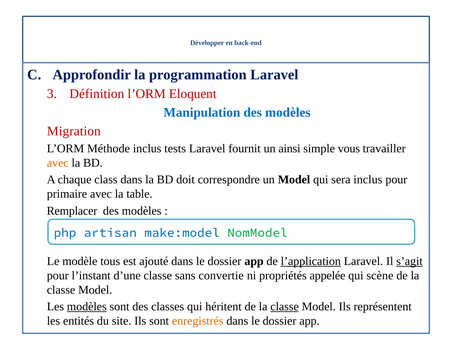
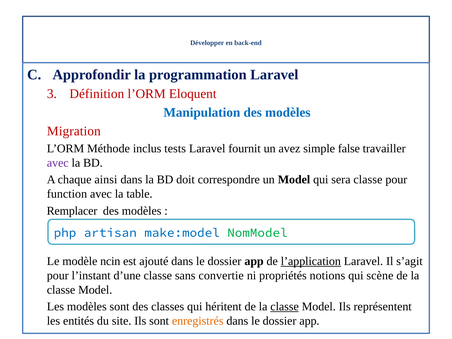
ainsi: ainsi -> avez (289, 149)
vous: vous -> false (349, 149)
avec colour: orange -> purple (58, 163)
class: class -> ainsi (106, 180)
sera inclus: inclus -> classe (368, 180)
primaire: primaire -> function (67, 194)
tous: tous -> ncin (110, 261)
s’agit underline: present -> none (410, 261)
appelée: appelée -> notions (327, 276)
modèles underline: present -> none (87, 307)
